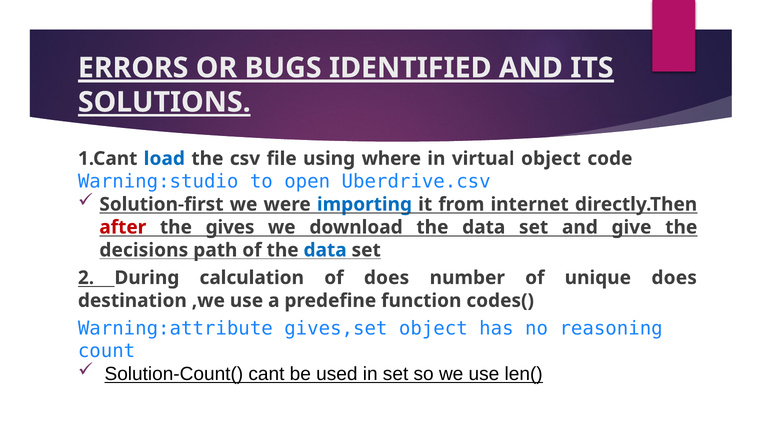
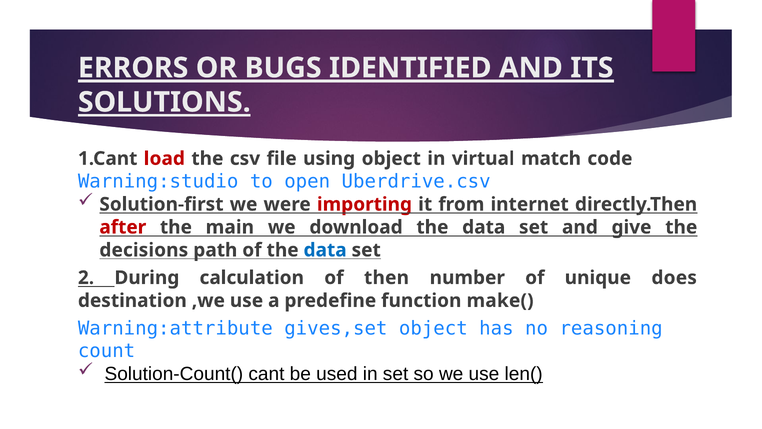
load colour: blue -> red (164, 158)
using where: where -> object (391, 158)
virtual object: object -> match (551, 158)
importing colour: blue -> red (364, 204)
gives: gives -> main (230, 227)
of does: does -> then (387, 278)
codes(: codes( -> make( (500, 300)
